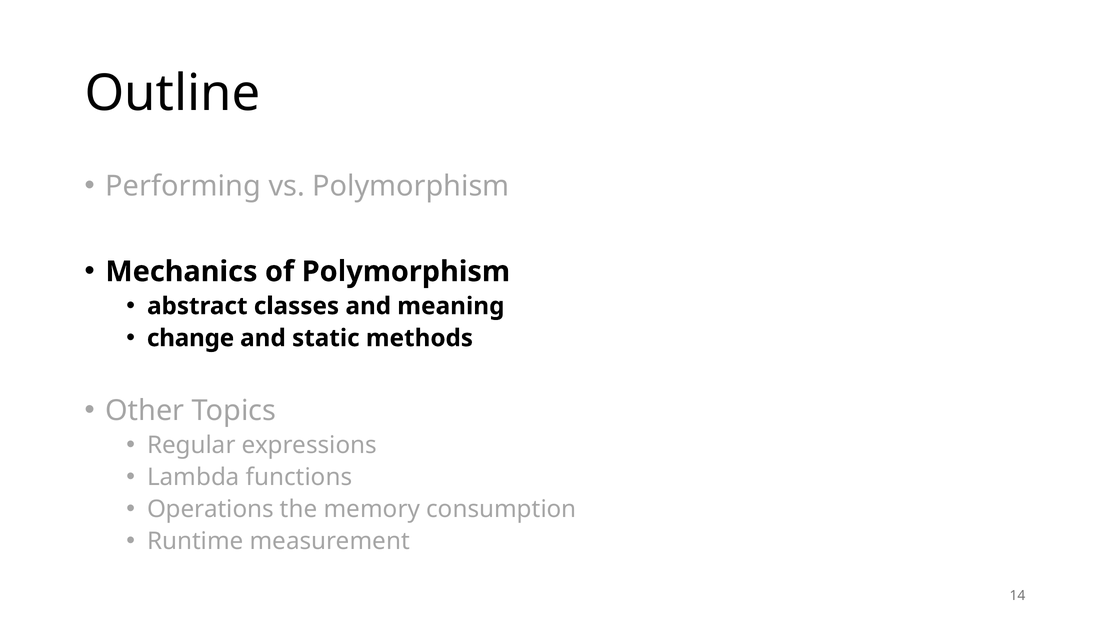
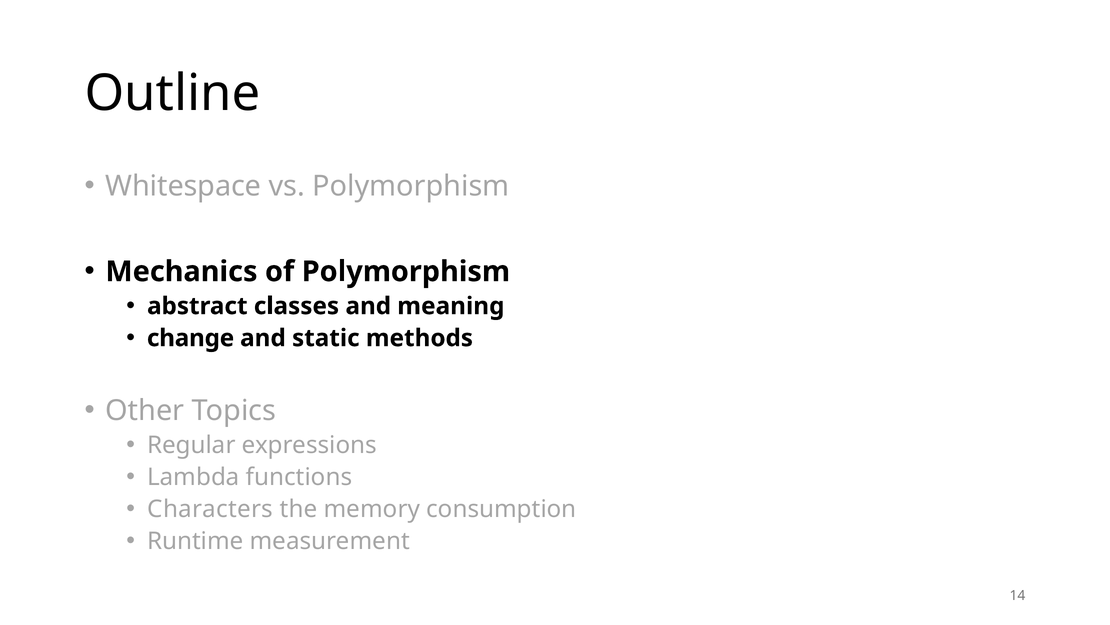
Performing: Performing -> Whitespace (183, 186)
Operations: Operations -> Characters (210, 509)
